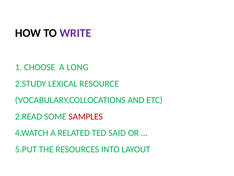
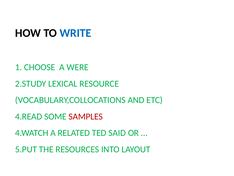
WRITE colour: purple -> blue (75, 33)
LONG: LONG -> WERE (78, 67)
2.READ: 2.READ -> 4.READ (29, 116)
